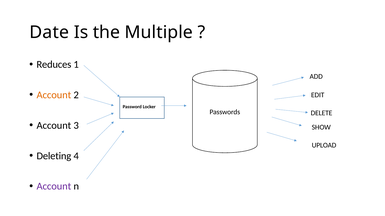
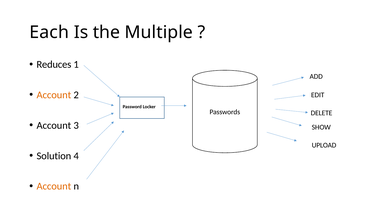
Date: Date -> Each (49, 32)
Deleting: Deleting -> Solution (54, 156)
Account colour: purple -> orange (54, 187)
